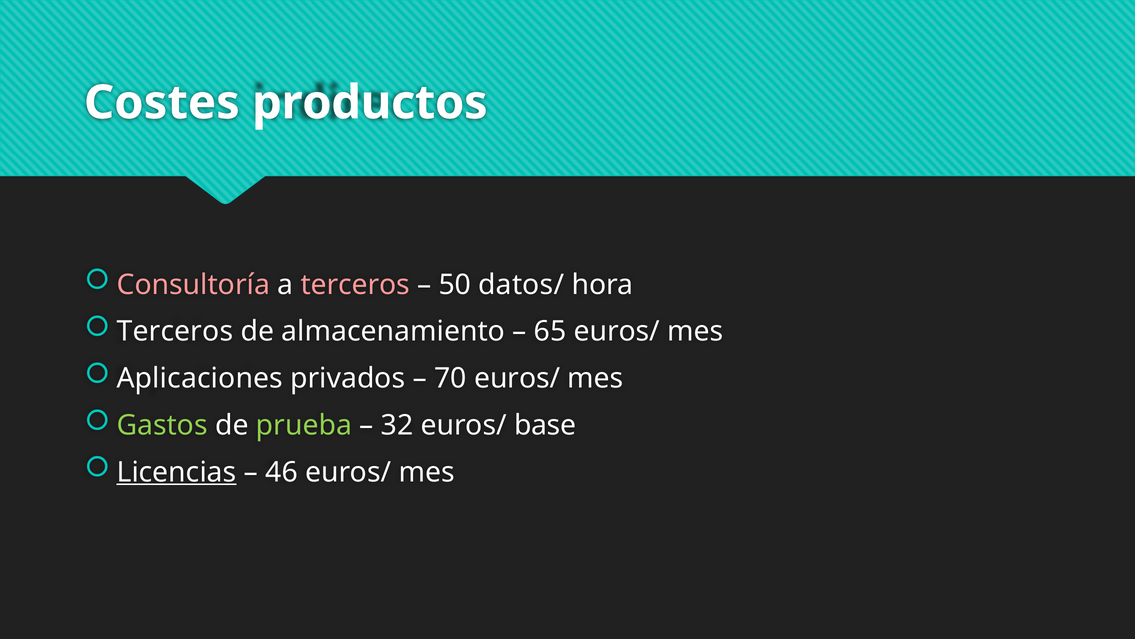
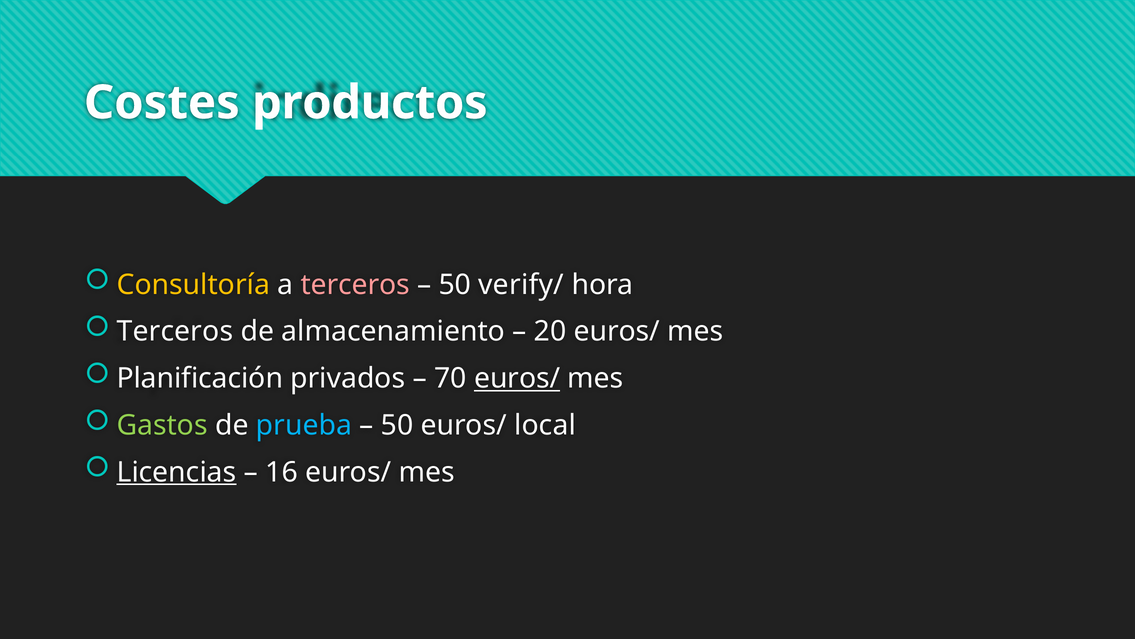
Consultoría colour: pink -> yellow (193, 284)
datos/: datos/ -> verify/ (521, 284)
65: 65 -> 20 (550, 331)
Aplicaciones: Aplicaciones -> Planificación (200, 378)
euros/ underline: none -> present (517, 378)
prueba colour: light green -> light blue (304, 425)
32: 32 -> 50 (397, 425)
base: base -> local (545, 425)
46: 46 -> 16 (282, 472)
